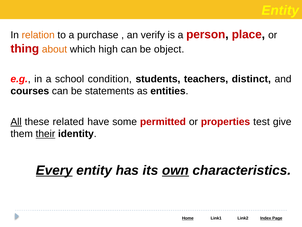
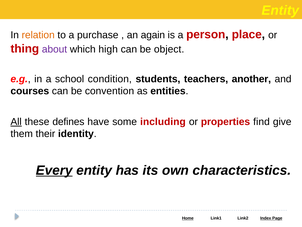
verify: verify -> again (153, 35)
about colour: orange -> purple (55, 49)
distinct: distinct -> another (251, 79)
statements: statements -> convention (110, 91)
related: related -> defines (68, 121)
permitted: permitted -> including (163, 121)
test: test -> find (261, 121)
their underline: present -> none (45, 134)
own underline: present -> none (175, 170)
